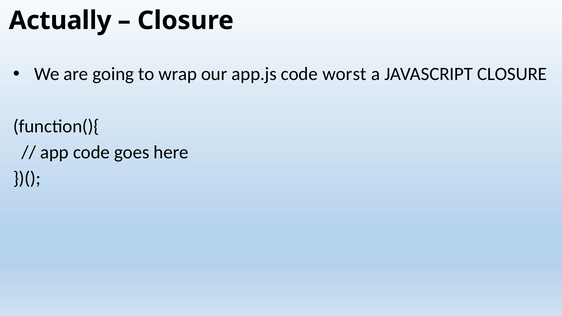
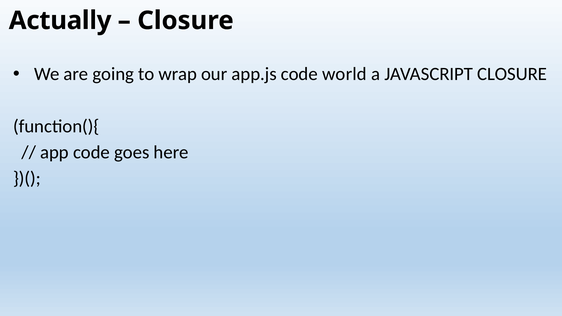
worst: worst -> world (344, 74)
